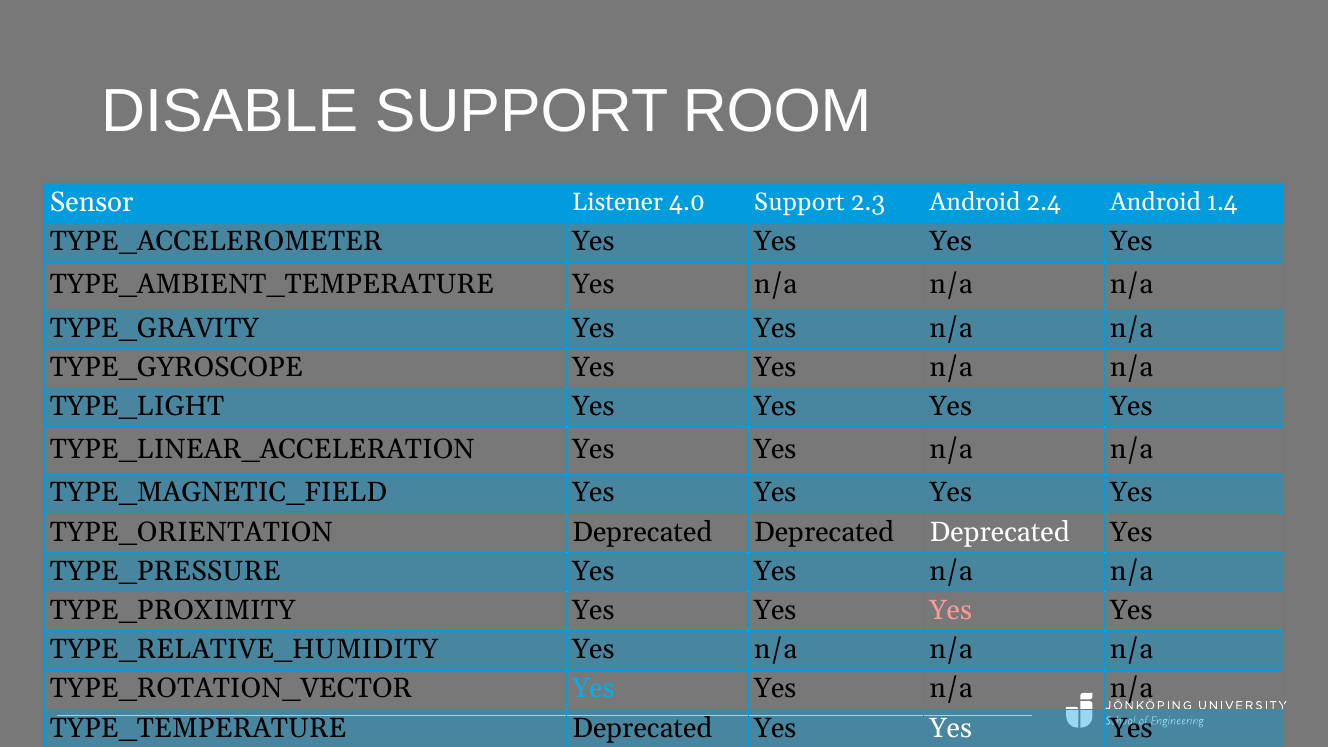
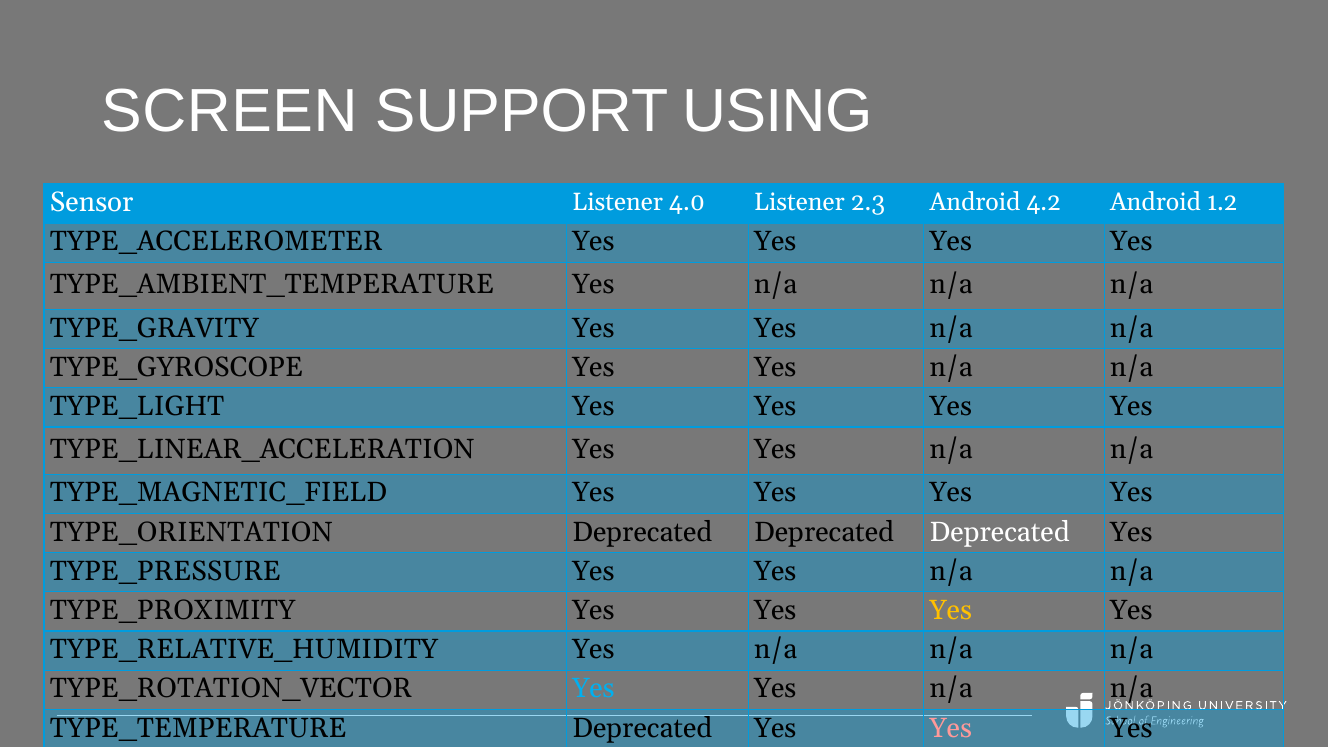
DISABLE: DISABLE -> SCREEN (229, 112)
ROOM: ROOM -> USING (777, 112)
4.0 Support: Support -> Listener (799, 202)
2.4: 2.4 -> 4.2 (1044, 202)
1.4: 1.4 -> 1.2 (1222, 202)
Yes colour: pink -> yellow (951, 610)
Yes colour: white -> pink (951, 728)
